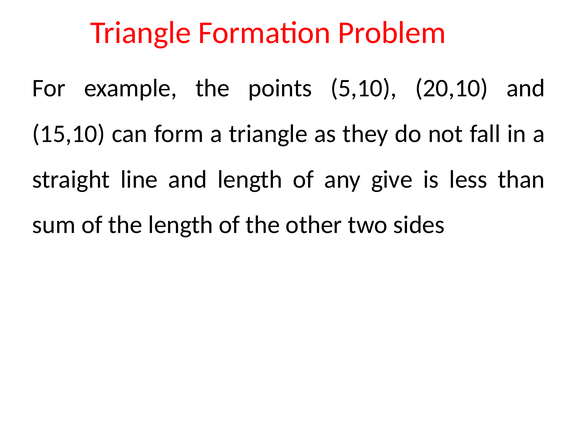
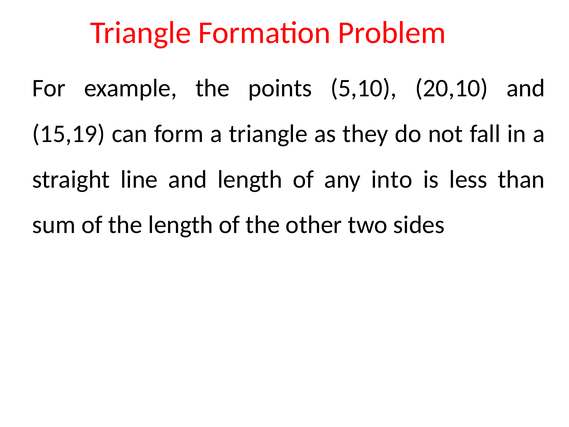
15,10: 15,10 -> 15,19 (69, 134)
give: give -> into (392, 179)
